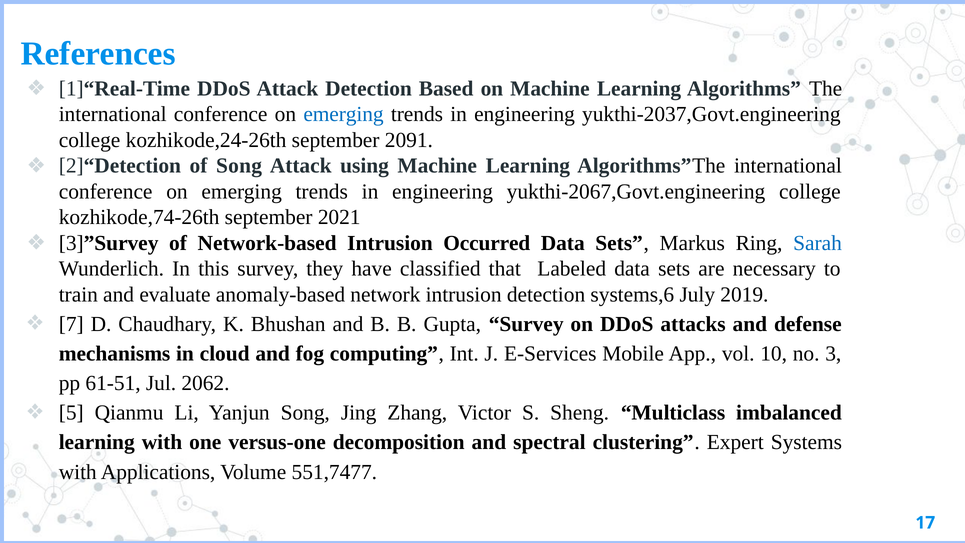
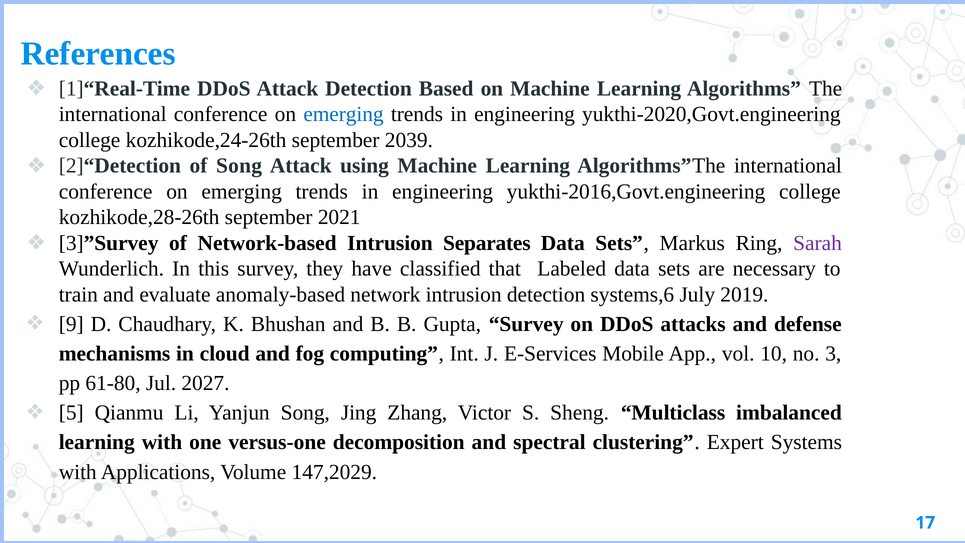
yukthi-2037,Govt.engineering: yukthi-2037,Govt.engineering -> yukthi-2020,Govt.engineering (711, 114)
2091: 2091 -> 2039 (409, 140)
yukthi-2067,Govt.engineering: yukthi-2067,Govt.engineering -> yukthi-2016,Govt.engineering (636, 192)
kozhikode,74-26th: kozhikode,74-26th -> kozhikode,28-26th (139, 217)
Occurred: Occurred -> Separates (487, 243)
Sarah colour: blue -> purple (818, 243)
7: 7 -> 9 (71, 324)
61-51: 61-51 -> 61-80 (113, 383)
2062: 2062 -> 2027 (205, 383)
551,7477: 551,7477 -> 147,2029 (334, 472)
